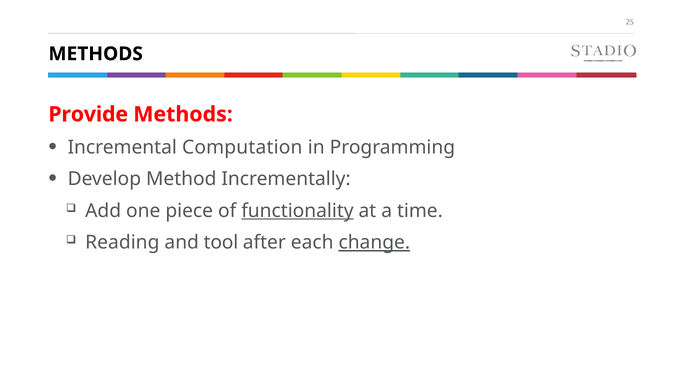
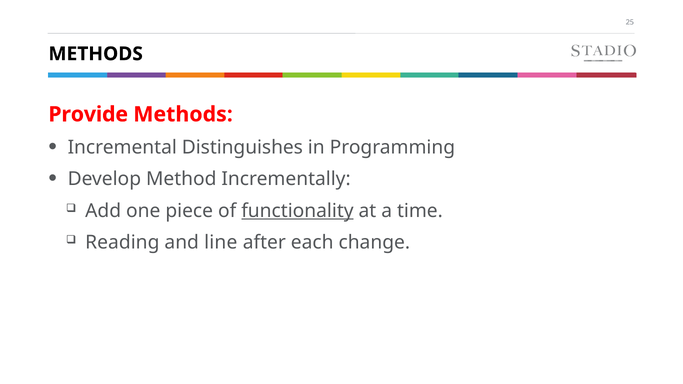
Computation: Computation -> Distinguishes (242, 147)
tool: tool -> line (221, 243)
change underline: present -> none (374, 243)
